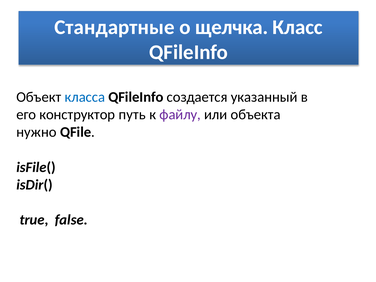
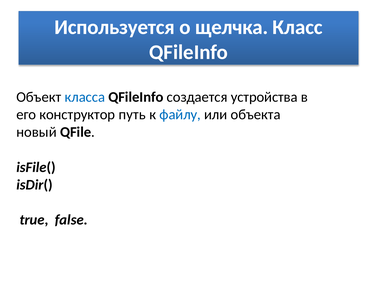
Стандартные: Стандартные -> Используется (115, 27)
указанный: указанный -> устройства (264, 97)
файлу colour: purple -> blue (180, 115)
нужно: нужно -> новый (36, 132)
